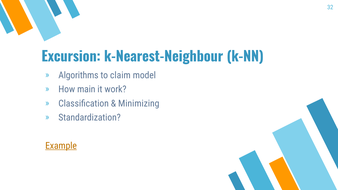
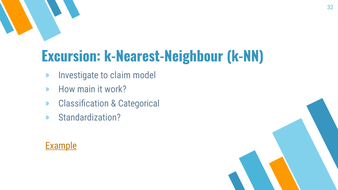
Algorithms: Algorithms -> Investigate (78, 75)
Minimizing: Minimizing -> Categorical (139, 104)
